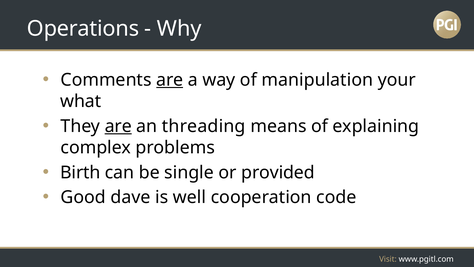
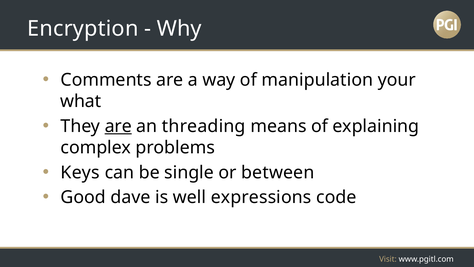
Operations: Operations -> Encryption (83, 29)
are underline: present -> none (170, 80)
Birth: Birth -> Keys (80, 172)
provided: provided -> between (278, 172)
cooperation: cooperation -> expressions (261, 197)
